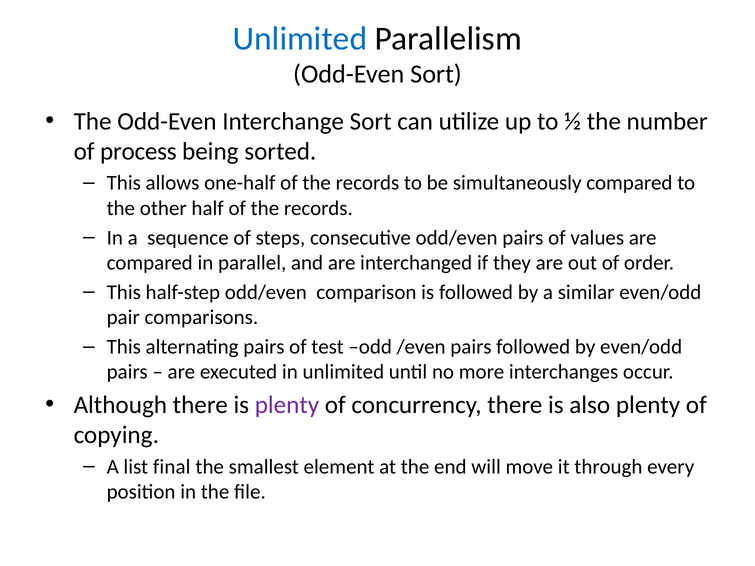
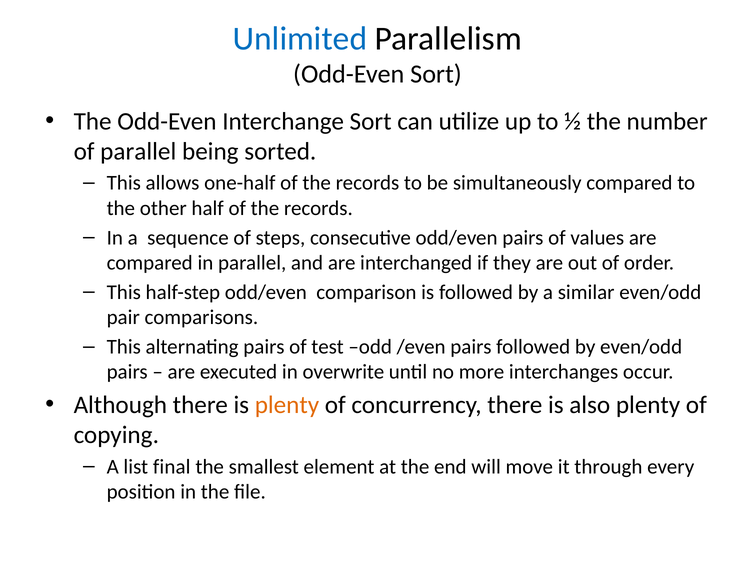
of process: process -> parallel (138, 152)
in unlimited: unlimited -> overwrite (343, 372)
plenty colour: purple -> orange (287, 405)
